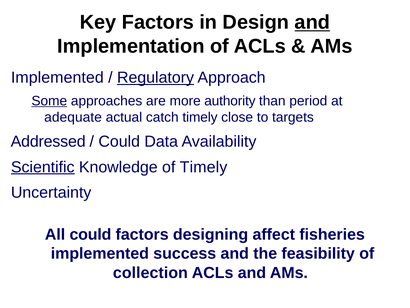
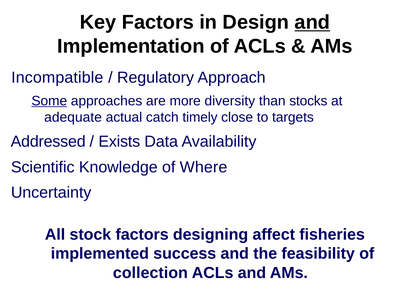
Implemented: Implemented -> Incompatible (57, 78)
Regulatory underline: present -> none (156, 78)
authority: authority -> diversity (230, 101)
period: period -> stocks (308, 101)
Could: Could -> Exists (119, 141)
Scientific underline: present -> none (43, 167)
of Timely: Timely -> Where (204, 167)
All could: could -> stock (90, 234)
